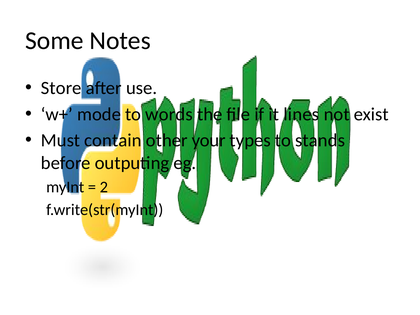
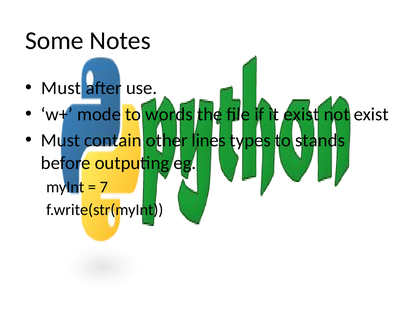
Store: Store -> Must (61, 88)
it lines: lines -> exist (301, 114)
your: your -> lines (209, 140)
2: 2 -> 7 (104, 187)
